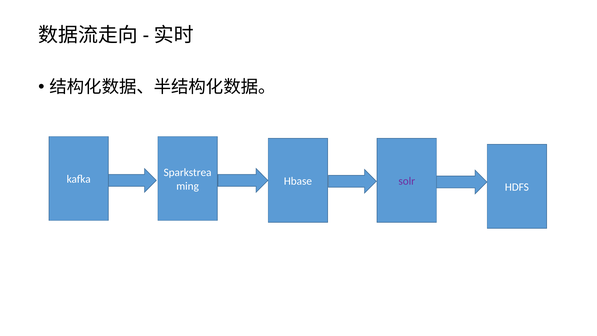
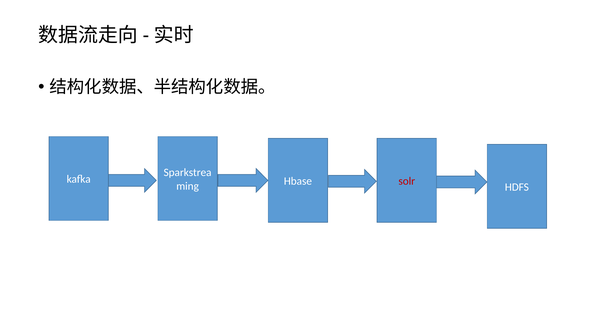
solr colour: purple -> red (407, 181)
